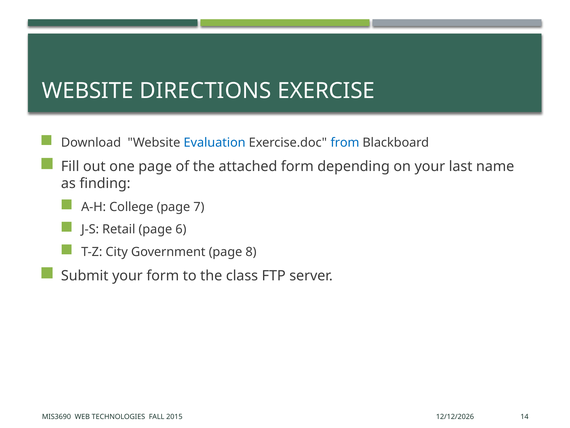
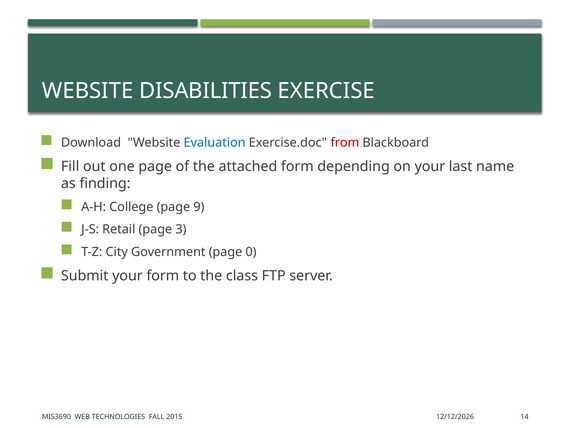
DIRECTIONS: DIRECTIONS -> DISABILITIES (206, 91)
from colour: blue -> red (345, 142)
7: 7 -> 9 (199, 207)
6: 6 -> 3 (181, 229)
8: 8 -> 0 (251, 252)
